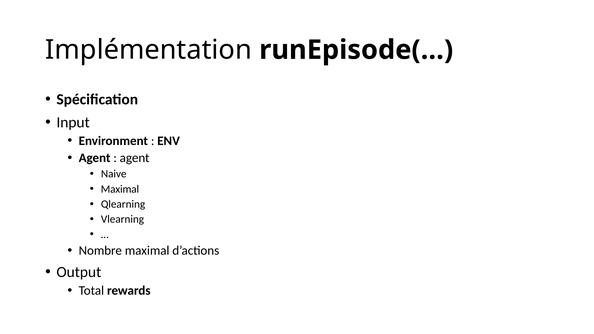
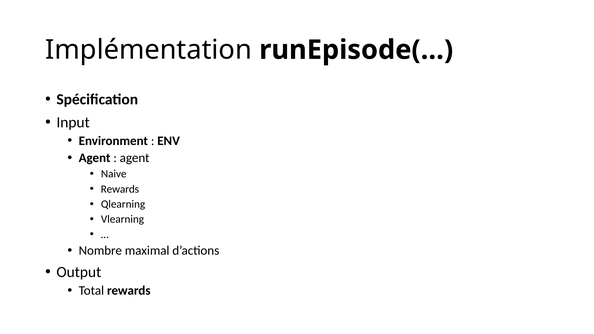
Maximal: Maximal -> Rewards (120, 189)
